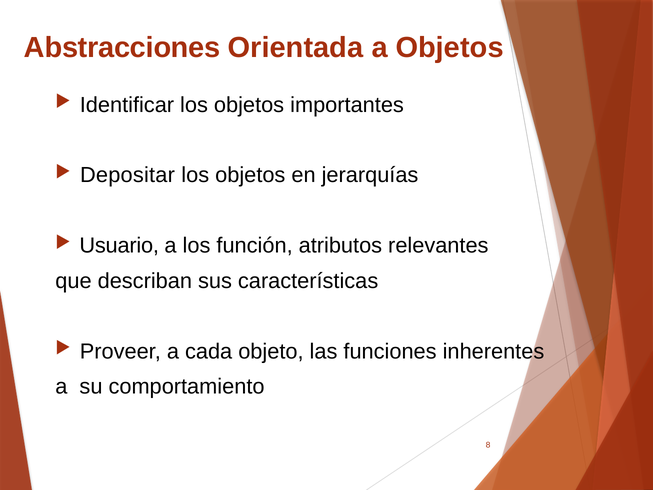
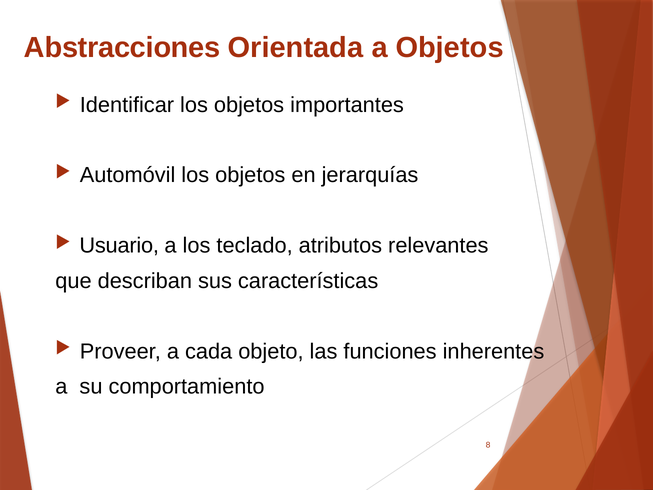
Depositar: Depositar -> Automóvil (128, 175)
función: función -> teclado (255, 246)
